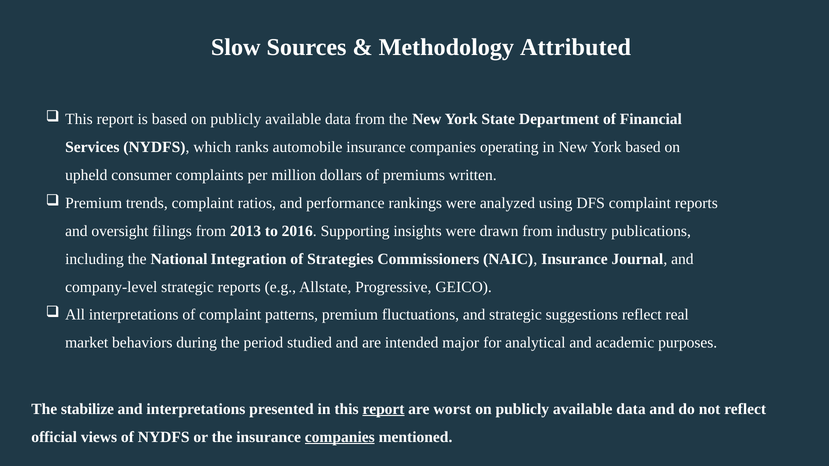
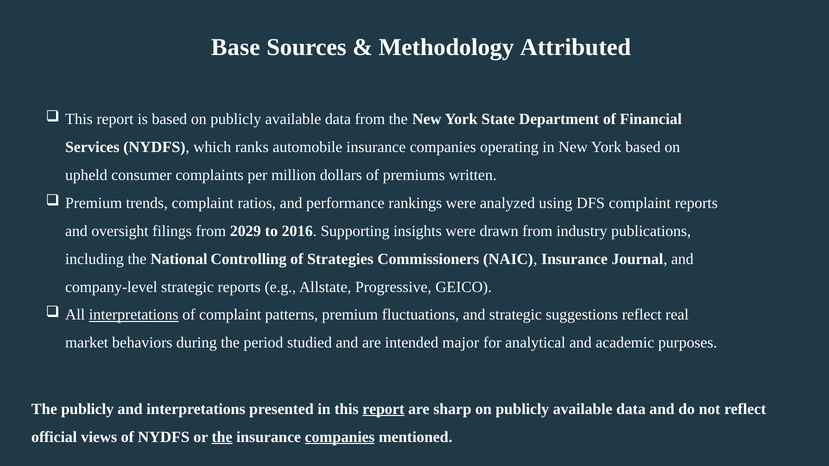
Slow: Slow -> Base (236, 47)
2013: 2013 -> 2029 (246, 231)
Integration: Integration -> Controlling (249, 259)
interpretations underline: none -> present (134, 315)
The stabilize: stabilize -> publicly (87, 409)
worst: worst -> sharp (452, 409)
the underline: none -> present (222, 437)
